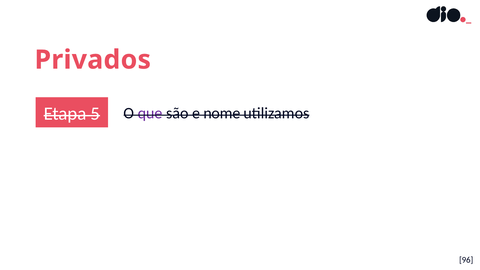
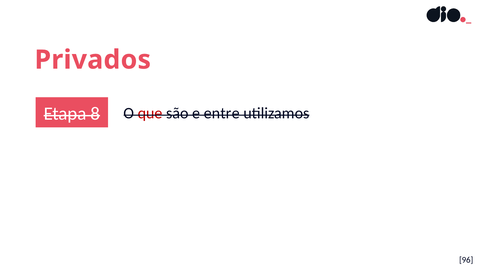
5: 5 -> 8 (95, 114)
que colour: purple -> red (150, 113)
nome: nome -> entre (222, 113)
